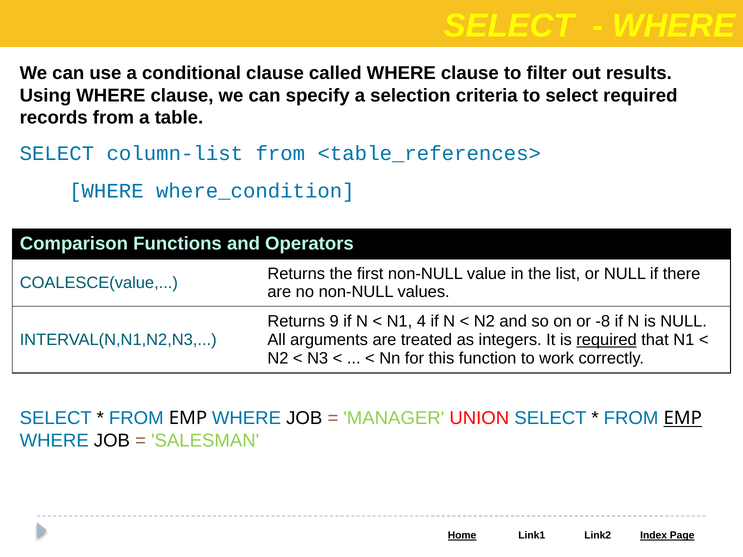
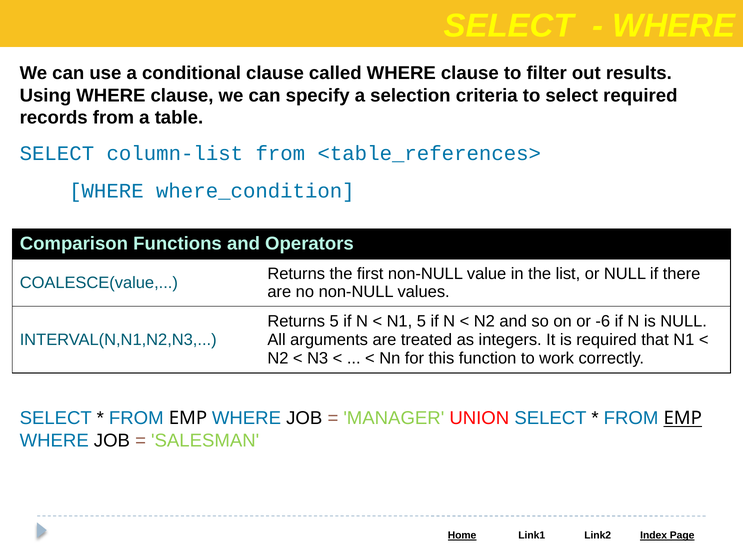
Returns 9: 9 -> 5 (334, 322)
N1 4: 4 -> 5 (421, 322)
-8: -8 -> -6 (603, 322)
required underline: present -> none (607, 340)
